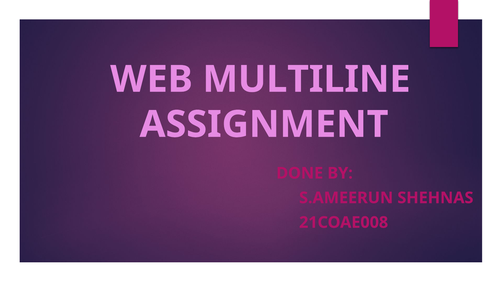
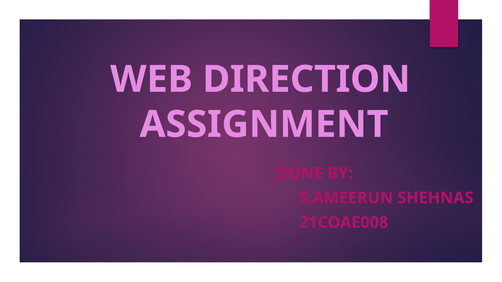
MULTILINE: MULTILINE -> DIRECTION (307, 79)
